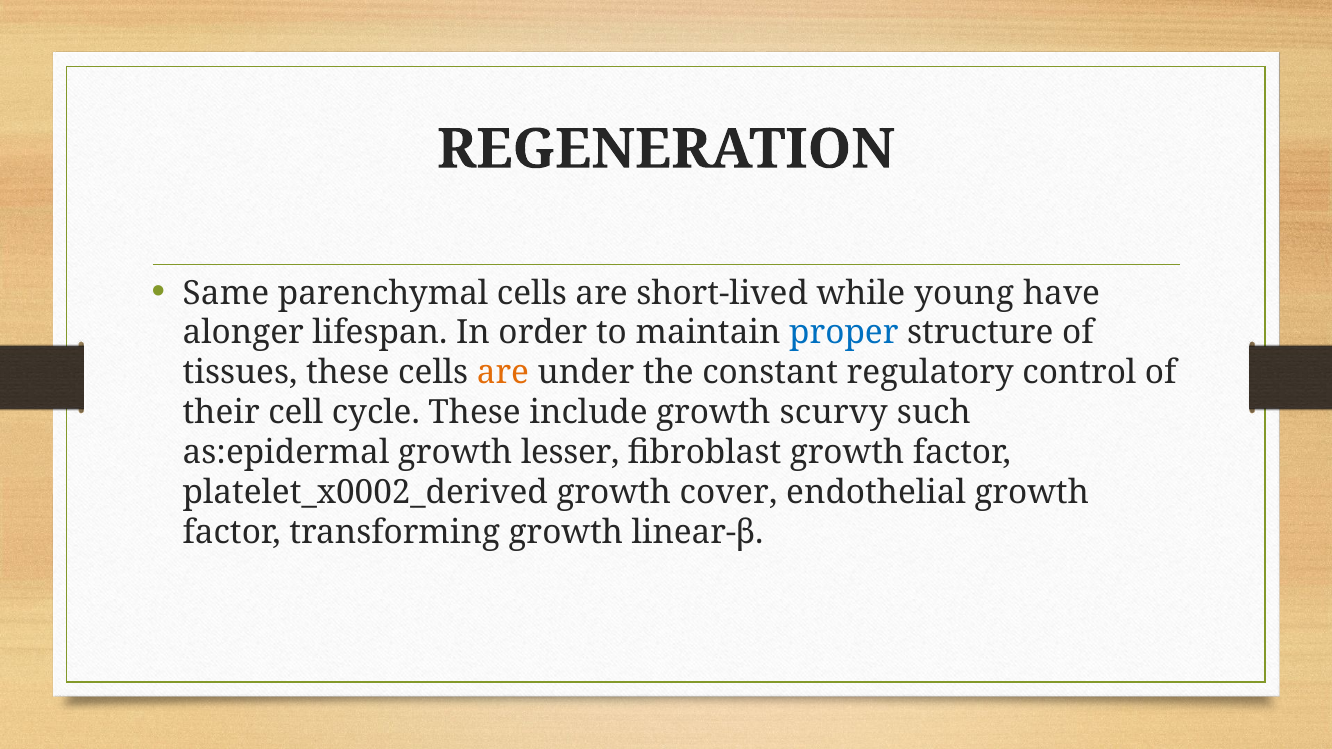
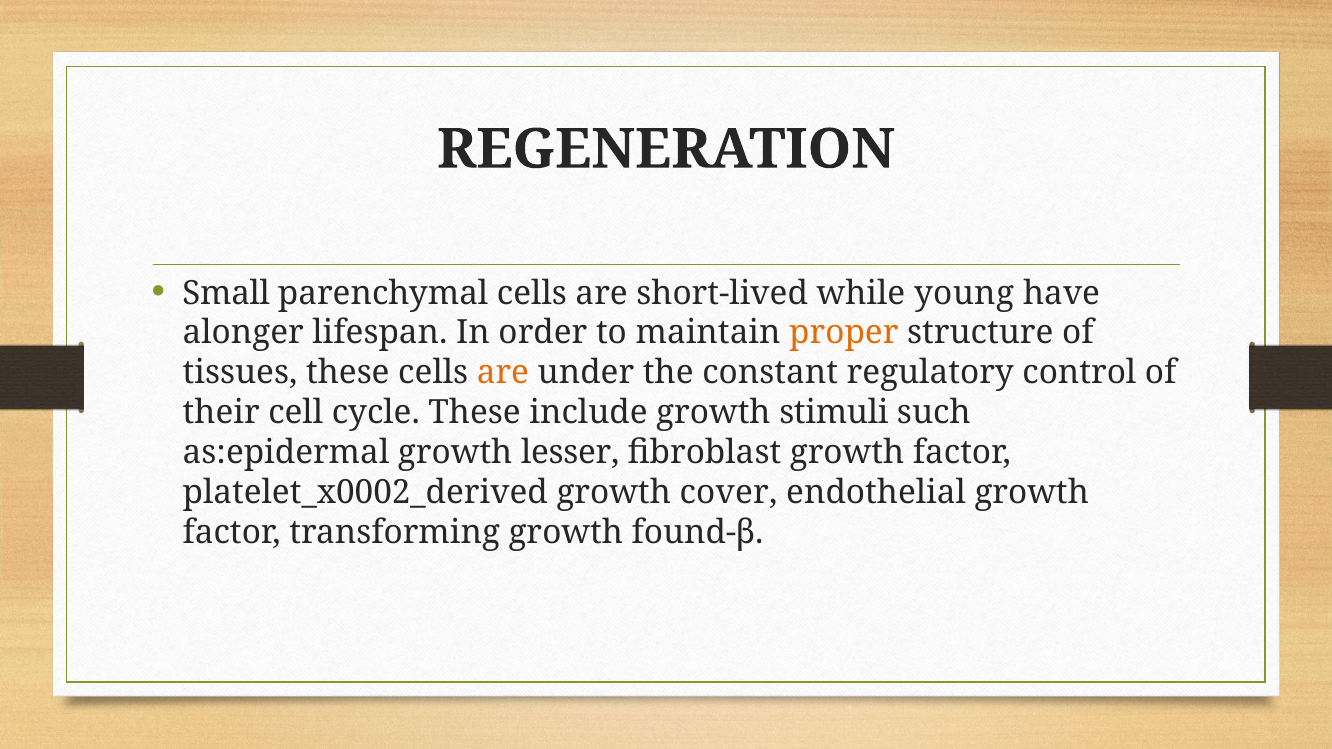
Same: Same -> Small (226, 293)
proper colour: blue -> orange (844, 333)
scurvy: scurvy -> stimuli (834, 413)
linear-β: linear-β -> found-β (698, 533)
